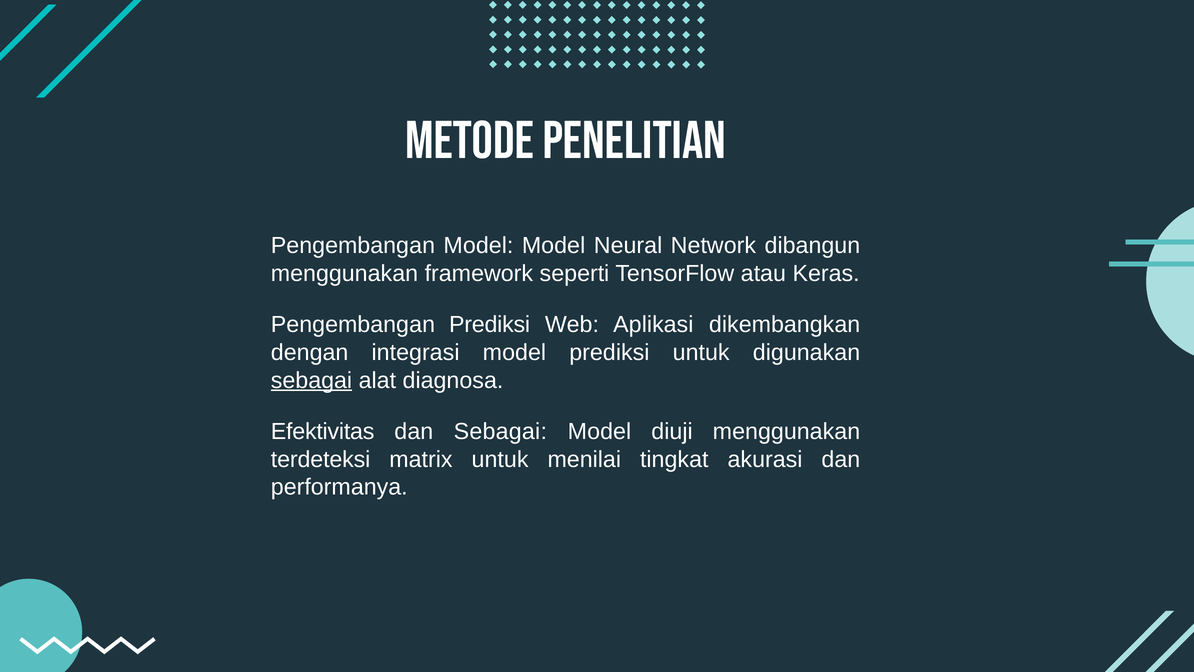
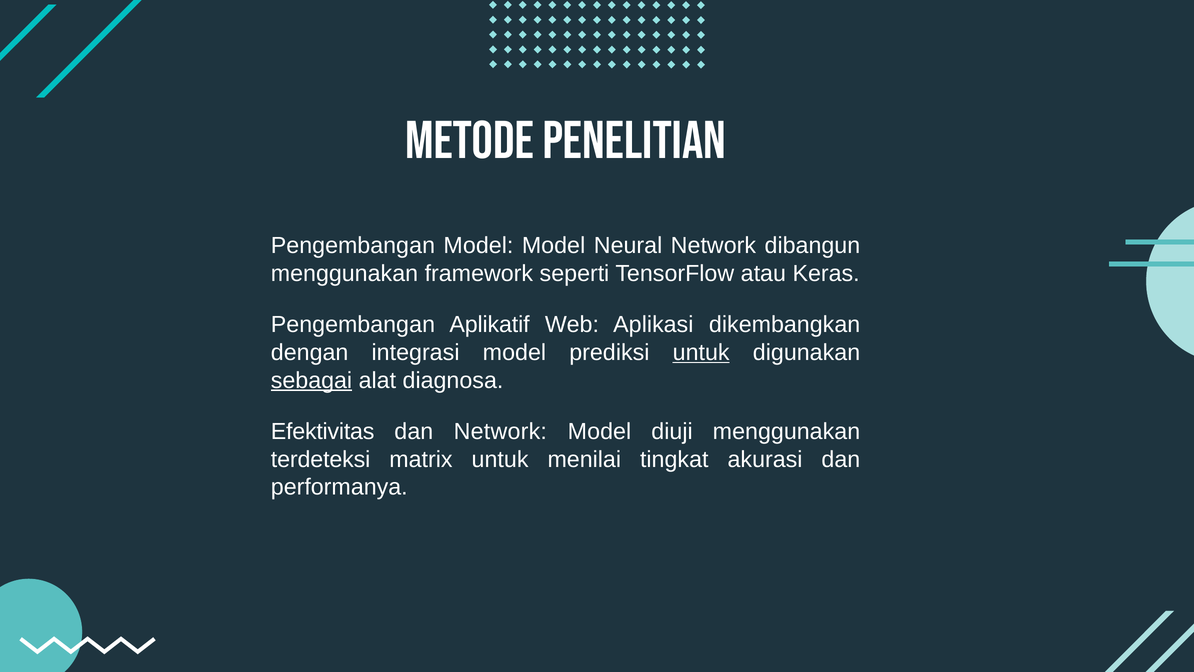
Pengembangan Prediksi: Prediksi -> Aplikatif (490, 324)
untuk underline: none -> present (701, 352)
dan Sebagai: Sebagai -> Network (500, 431)
